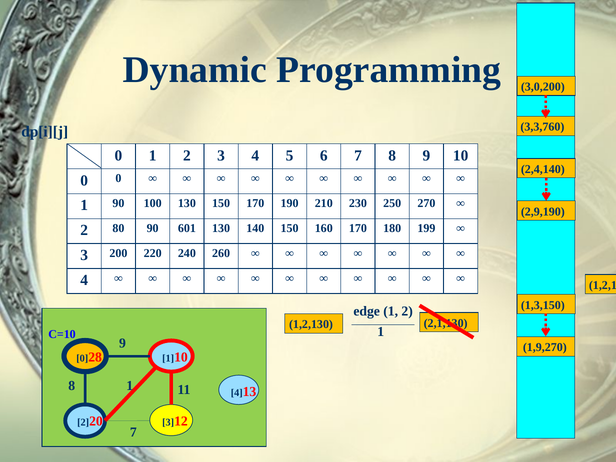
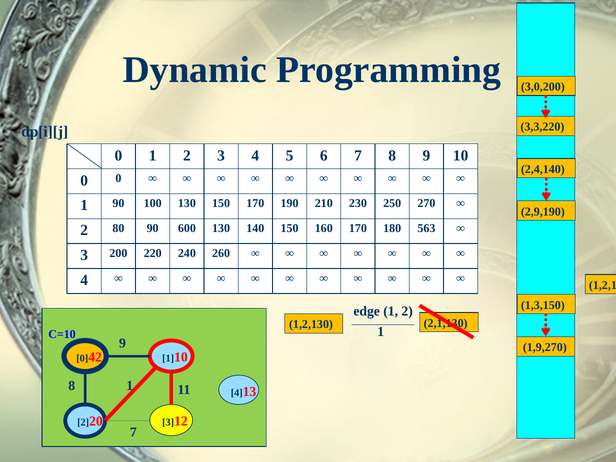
3,3,760: 3,3,760 -> 3,3,220 (542, 127)
601: 601 -> 600 (187, 228)
199: 199 -> 563 (426, 228)
28: 28 -> 42 (95, 357)
